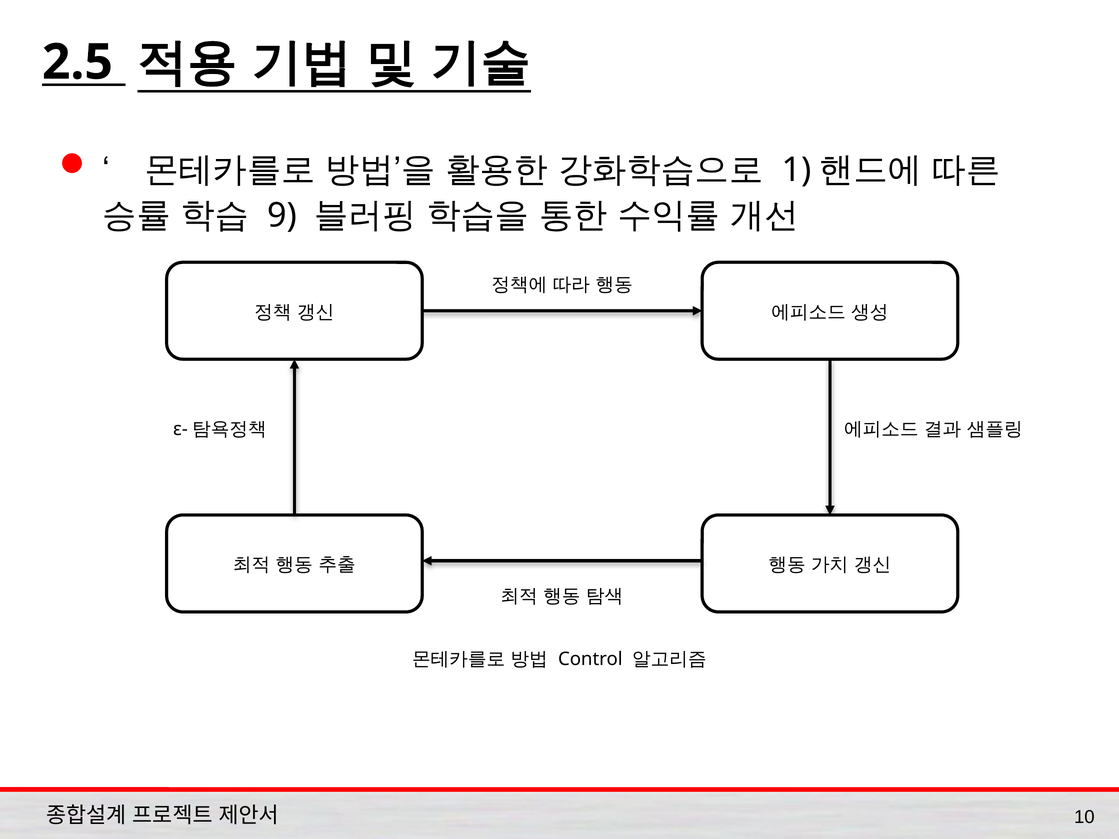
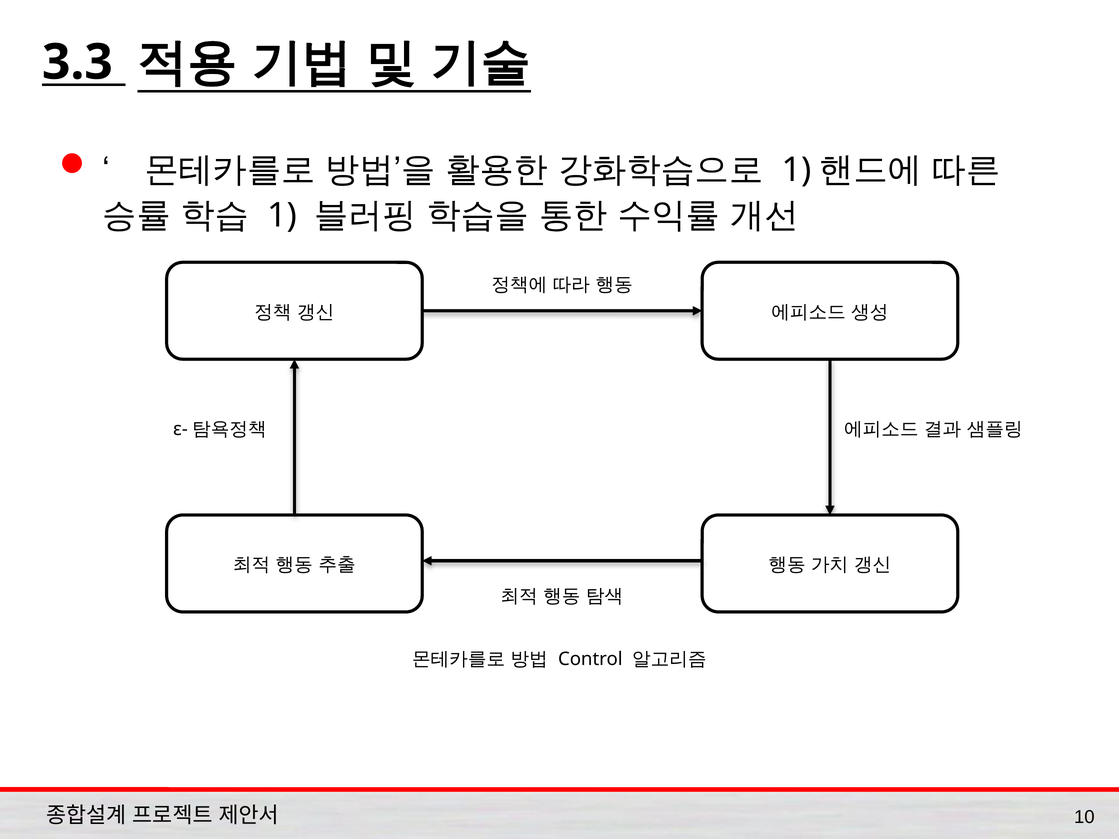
2.5: 2.5 -> 3.3 (77, 62)
9: 9 -> 1 (282, 215)
